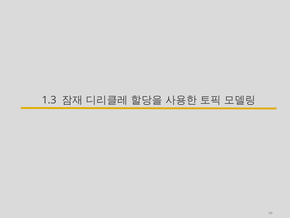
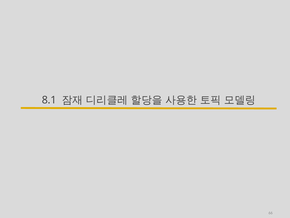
1.3: 1.3 -> 8.1 (49, 100)
